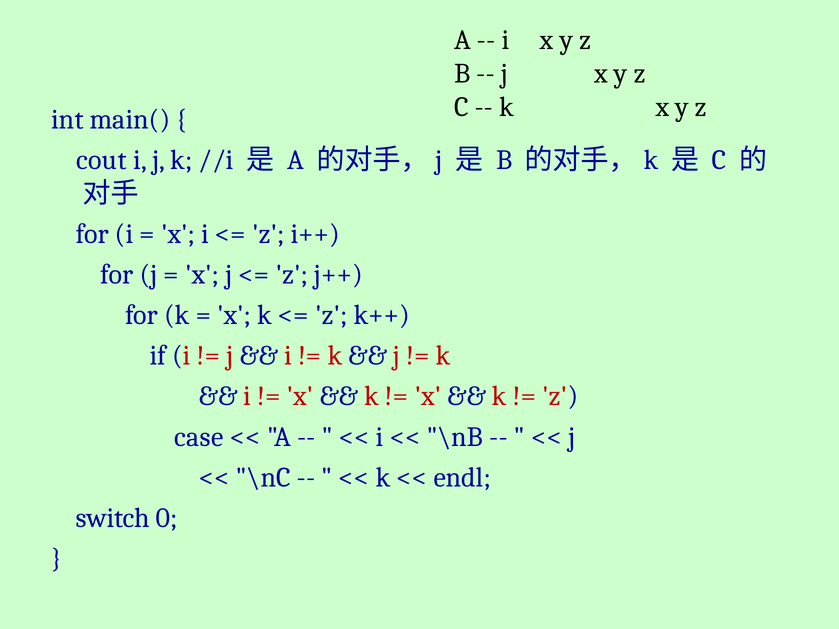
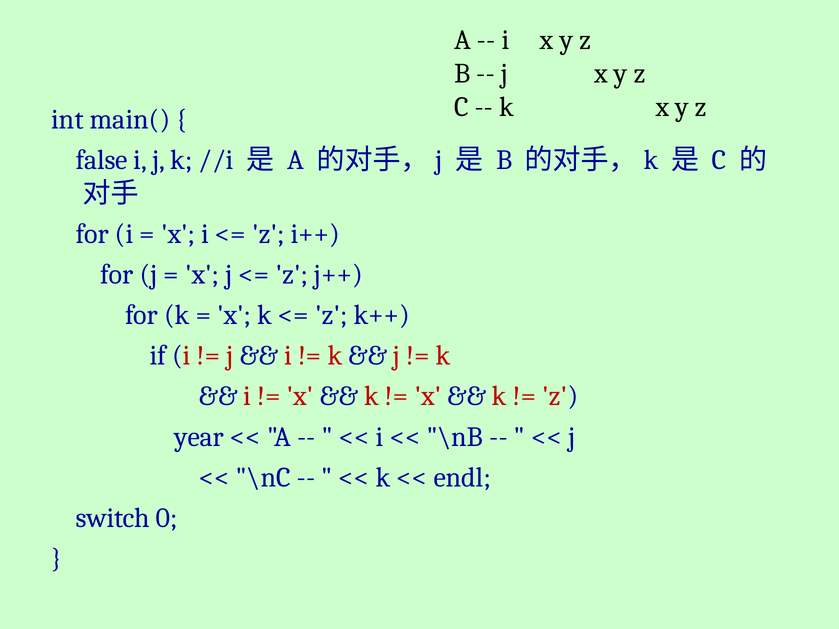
cout: cout -> false (102, 160)
case: case -> year (199, 437)
